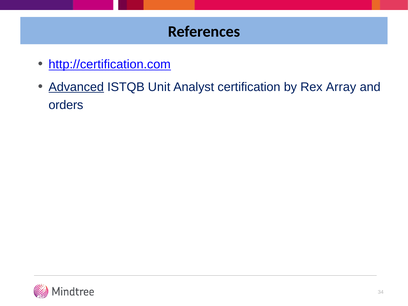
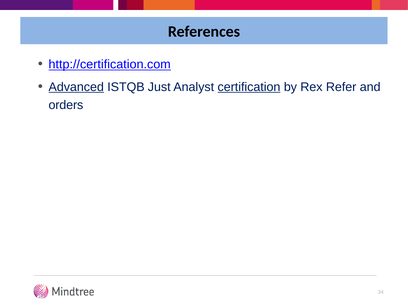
Unit: Unit -> Just (159, 87)
certification underline: none -> present (249, 87)
Array: Array -> Refer (341, 87)
